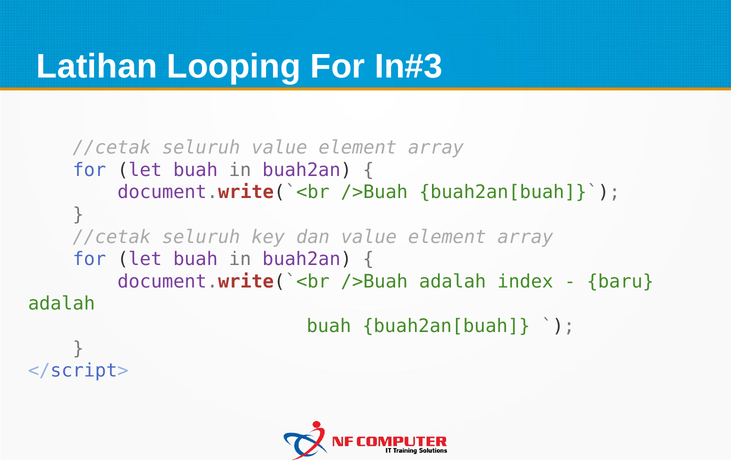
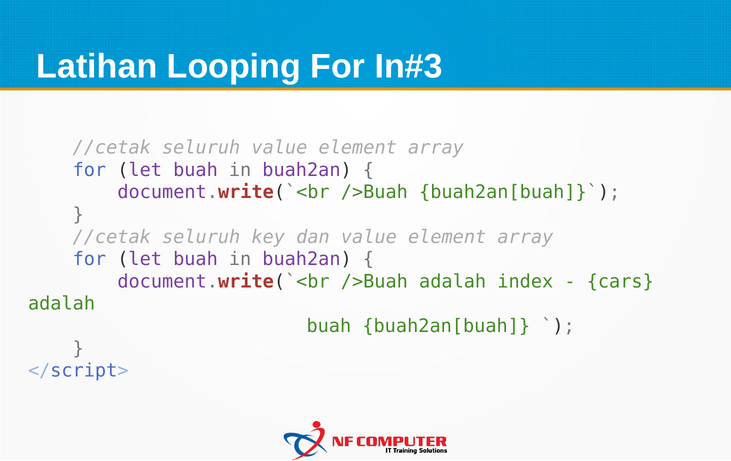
baru: baru -> cars (620, 281)
